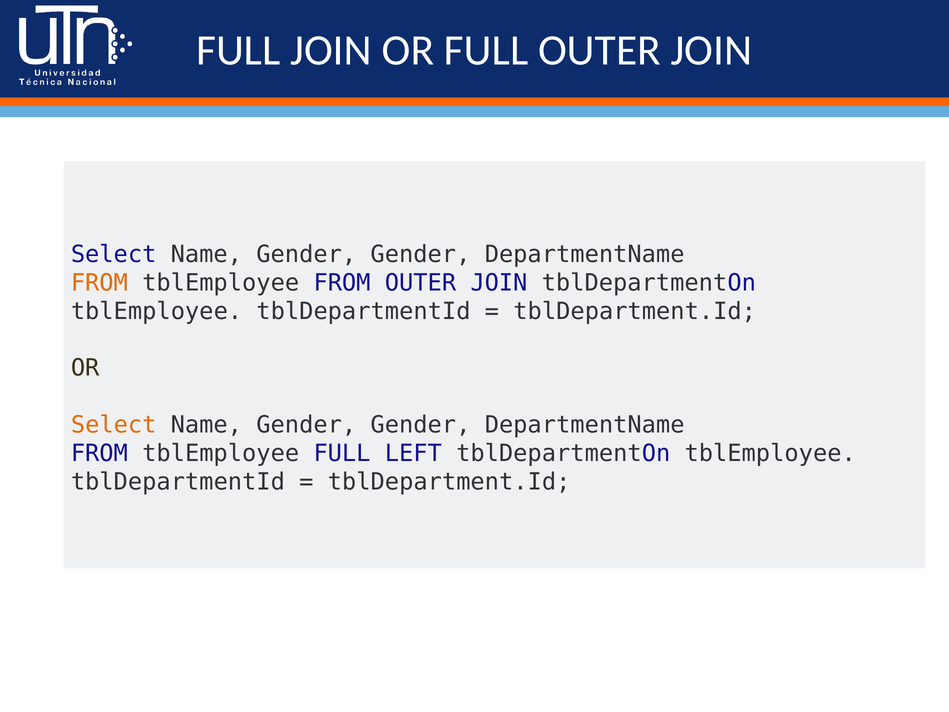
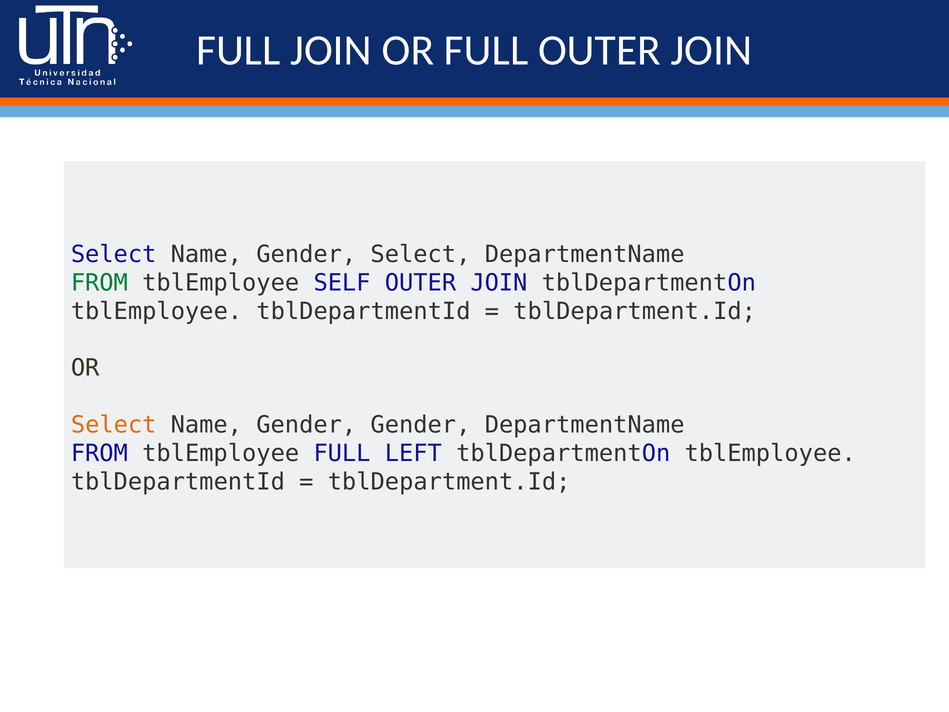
Gender: Gender -> Select (420, 254)
FROM colour: orange -> green (99, 283)
tblEmployee FROM: FROM -> SELF (342, 283)
